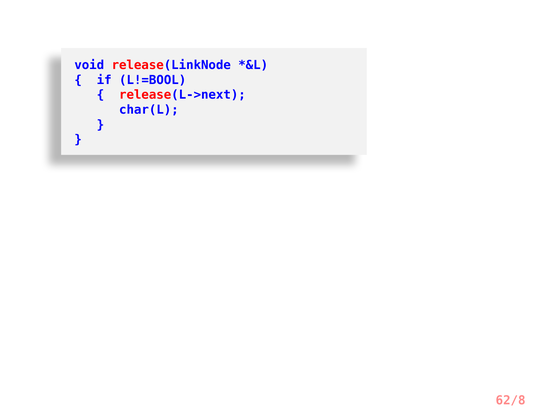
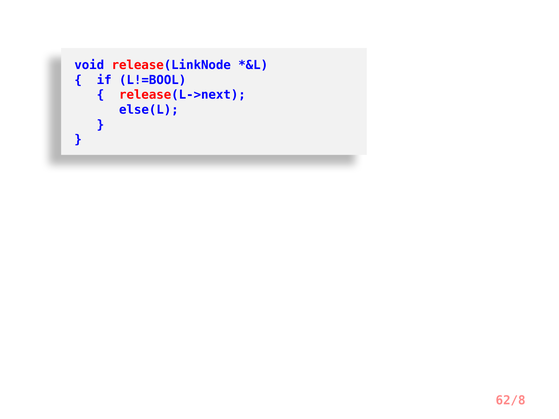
char(L: char(L -> else(L (149, 110)
